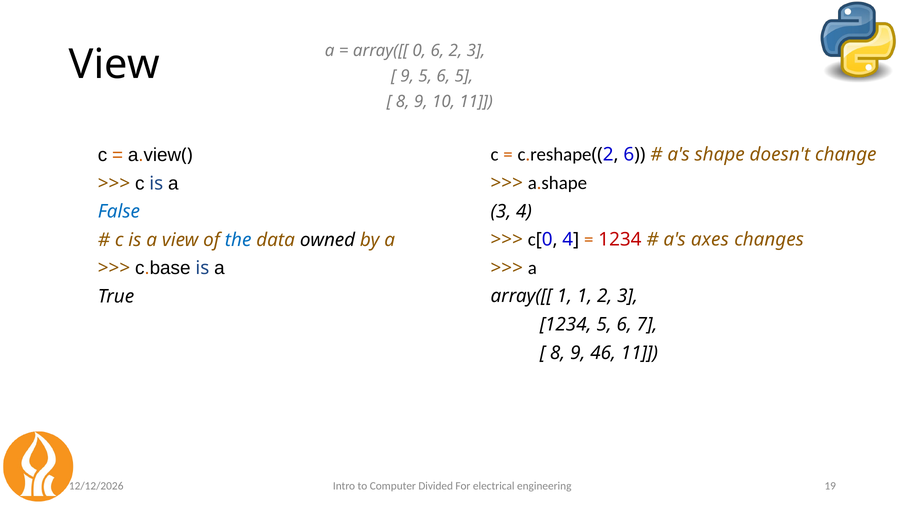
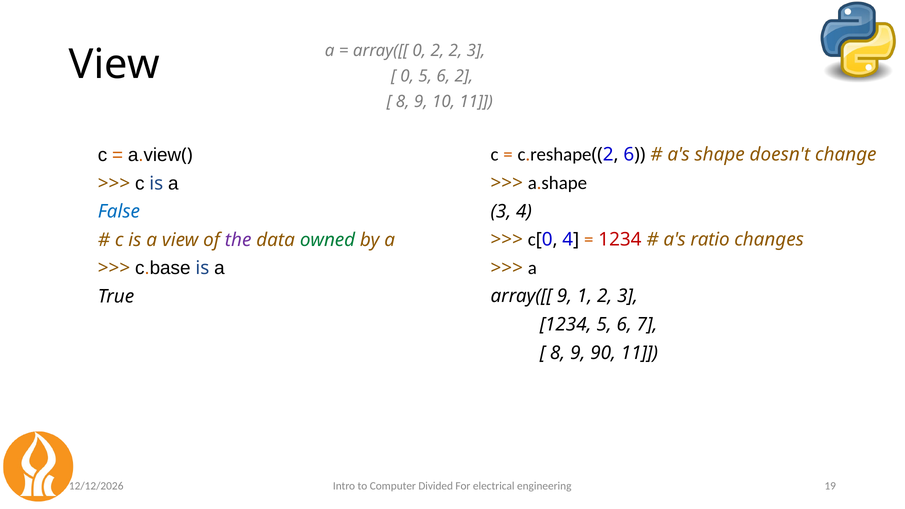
0 6: 6 -> 2 (437, 51)
9: 9 -> 0 (407, 76)
6 5: 5 -> 2 (464, 76)
axes: axes -> ratio (710, 240)
the colour: blue -> purple (238, 240)
owned colour: black -> green (328, 240)
array([[ 1: 1 -> 9 (564, 296)
46: 46 -> 90 (603, 353)
